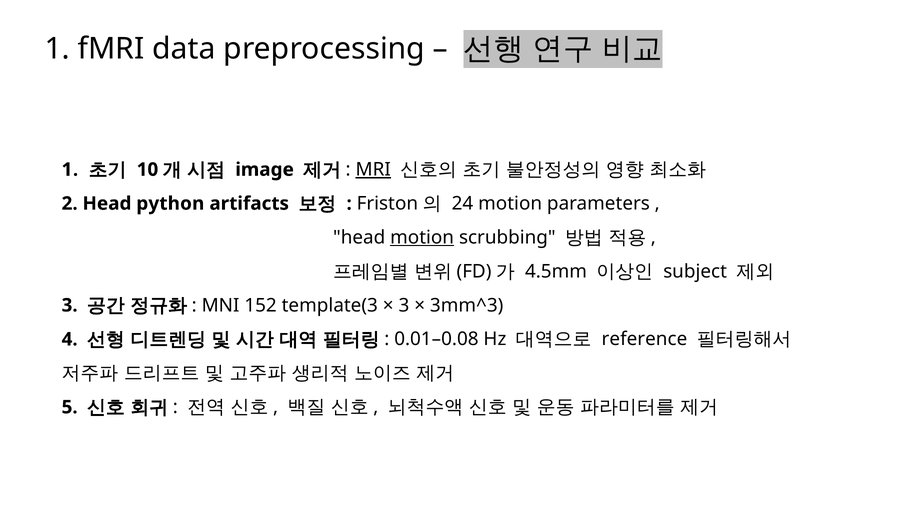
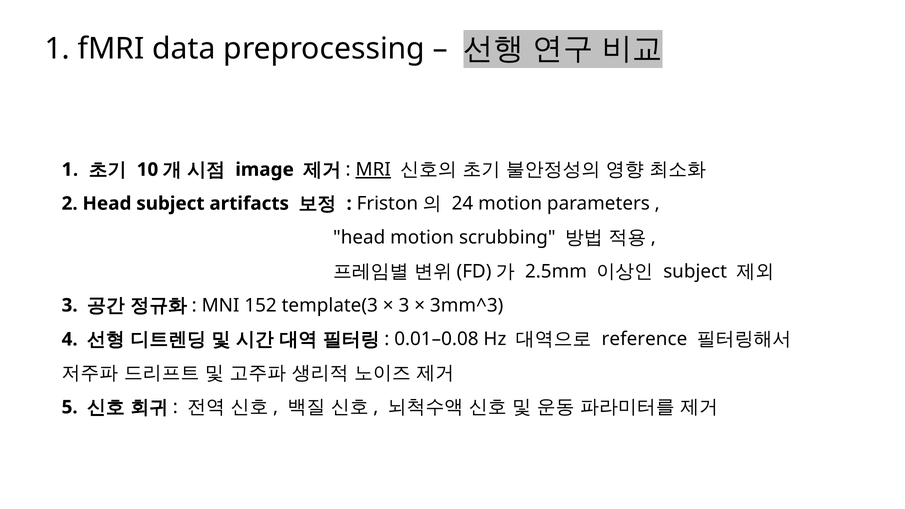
Head python: python -> subject (170, 204)
motion underline: present -> none (422, 237)
4.5mm: 4.5mm -> 2.5mm (556, 271)
